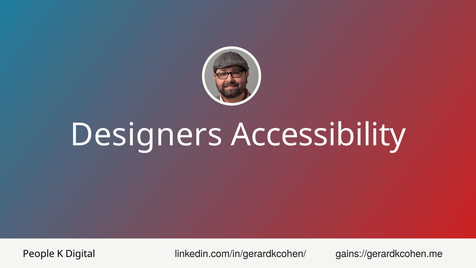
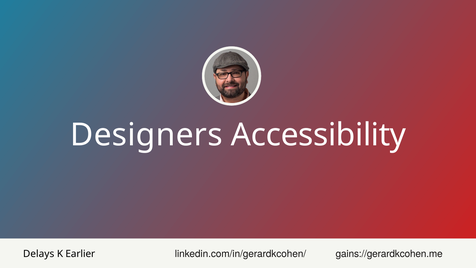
People: People -> Delays (39, 254)
Digital: Digital -> Earlier (80, 254)
